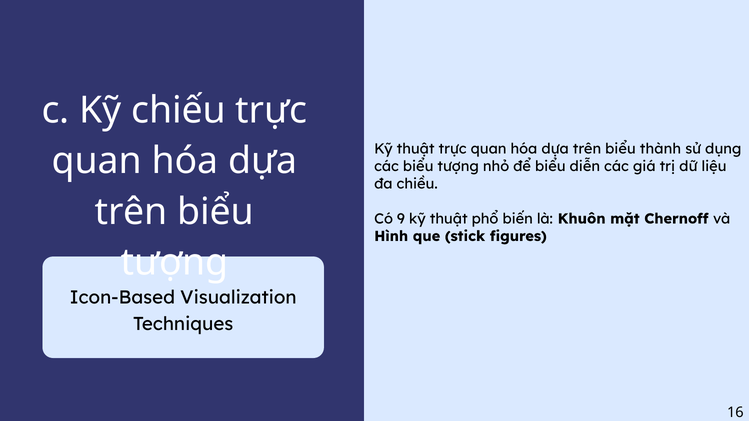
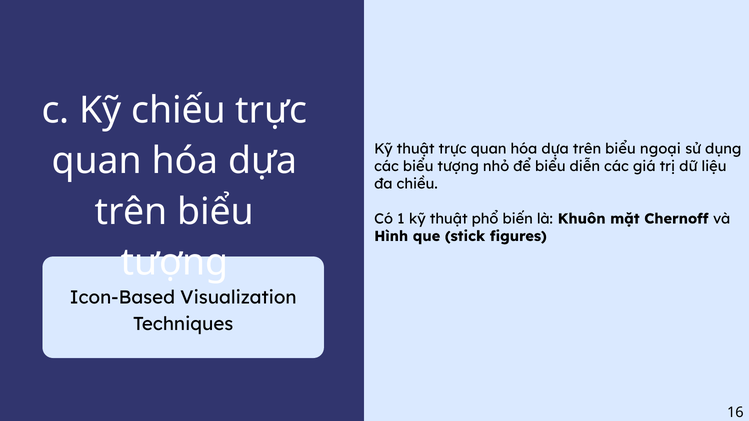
thành: thành -> ngoại (660, 149)
9: 9 -> 1 (401, 219)
